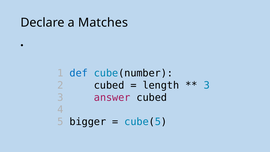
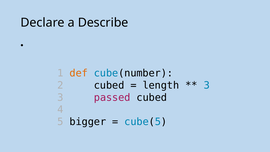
Matches: Matches -> Describe (103, 23)
def colour: blue -> orange (79, 73)
answer: answer -> passed (112, 97)
